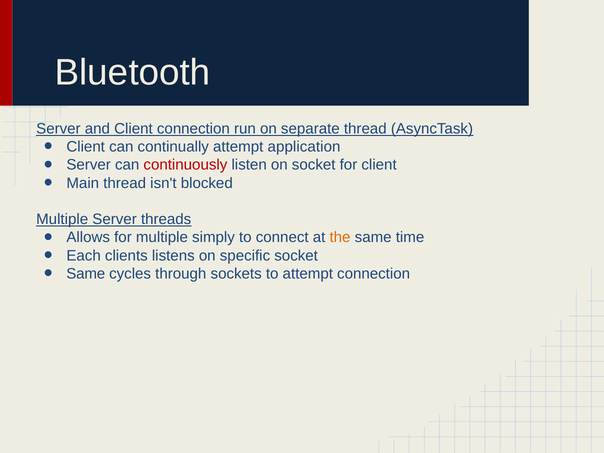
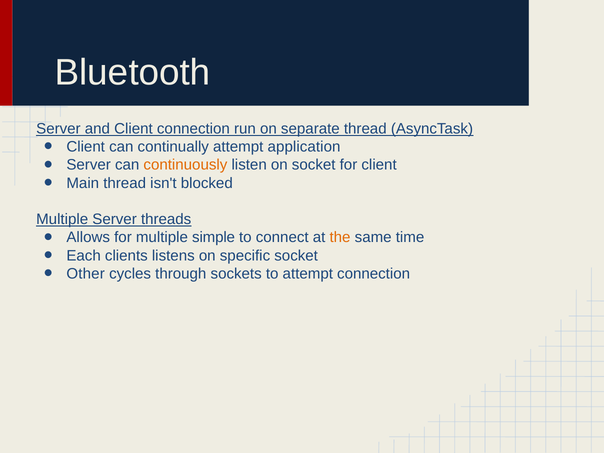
continuously colour: red -> orange (185, 165)
simply: simply -> simple (214, 237)
Same: Same -> Other (86, 274)
